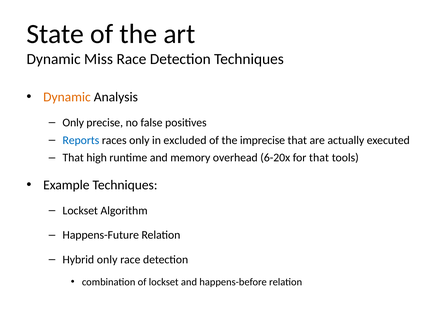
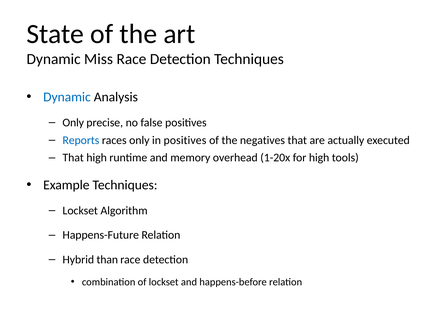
Dynamic colour: orange -> blue (67, 97)
in excluded: excluded -> positives (185, 140)
imprecise: imprecise -> negatives (262, 140)
6-20x: 6-20x -> 1-20x (275, 157)
for that: that -> high (319, 157)
Hybrid only: only -> than (107, 259)
